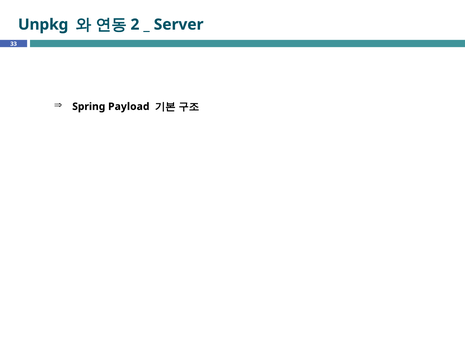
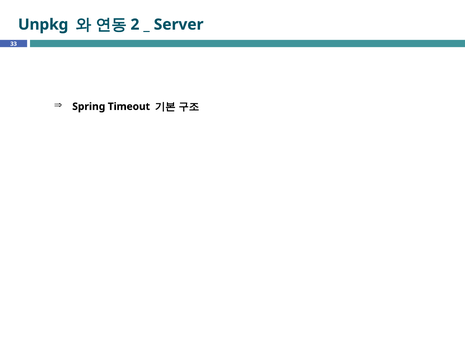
Payload: Payload -> Timeout (129, 107)
